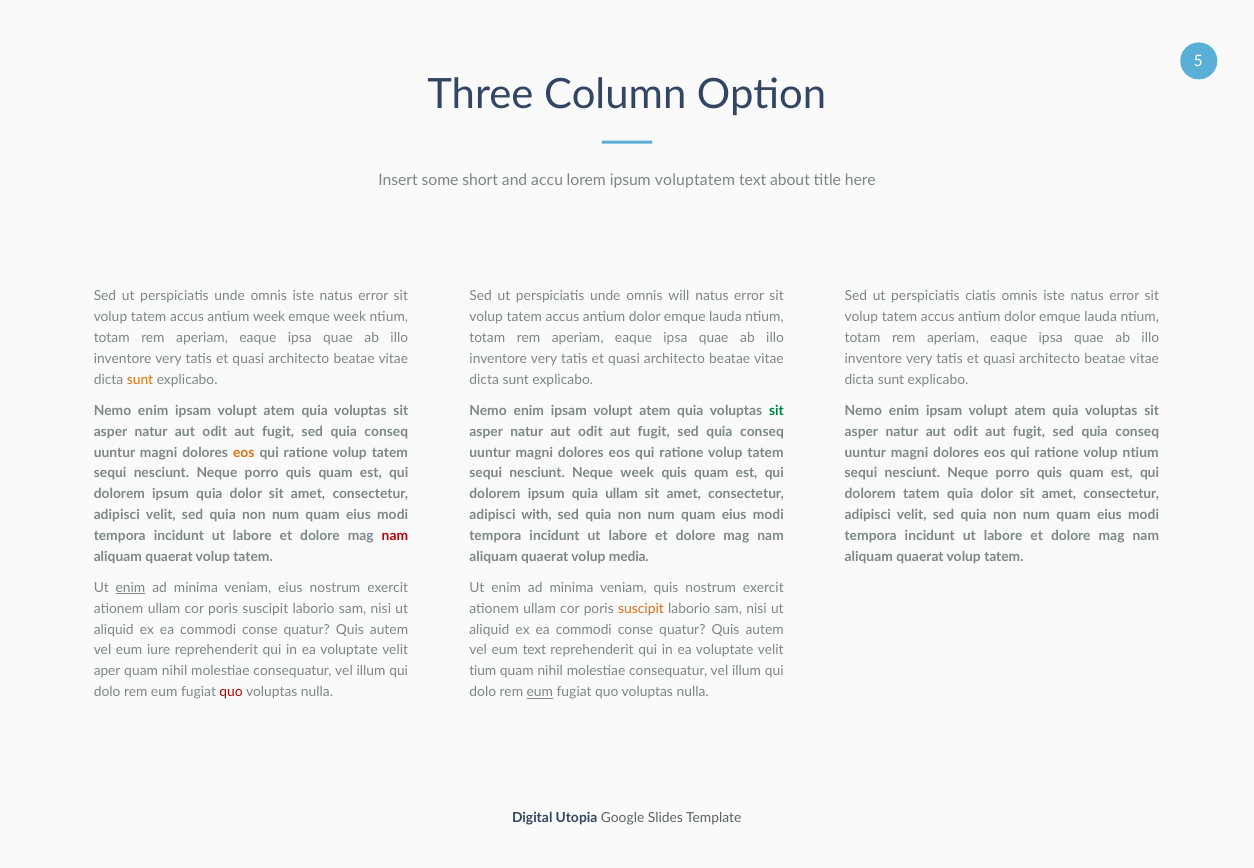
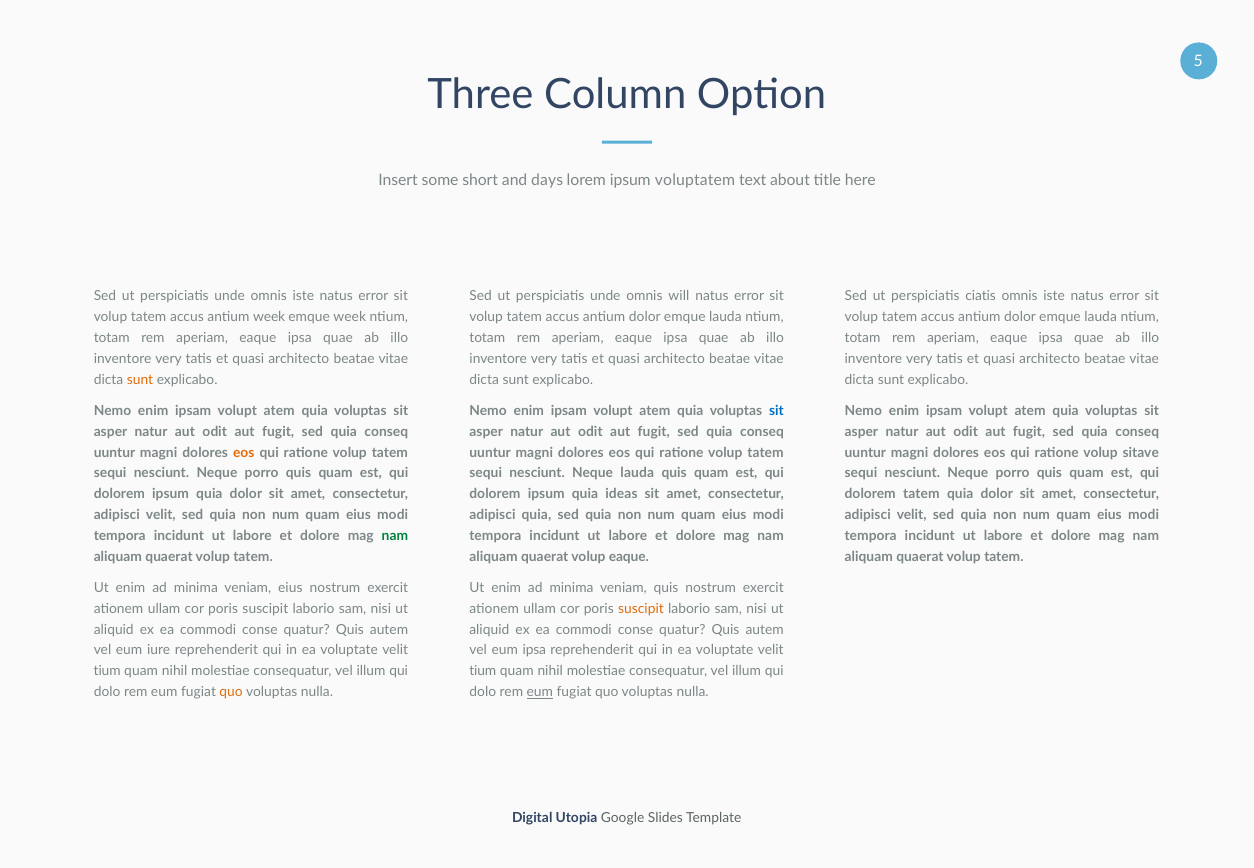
accu: accu -> days (547, 180)
sit colour: green -> blue (776, 411)
volup ntium: ntium -> sitave (1141, 453)
Neque week: week -> lauda (637, 473)
quia ullam: ullam -> ideas (621, 494)
adipisci with: with -> quia (536, 515)
nam colour: red -> green (395, 536)
volup media: media -> eaque (629, 557)
enim underline: present -> none (130, 588)
eum text: text -> ipsa (534, 650)
aper: aper -> tium (107, 671)
quo colour: red -> orange (231, 692)
